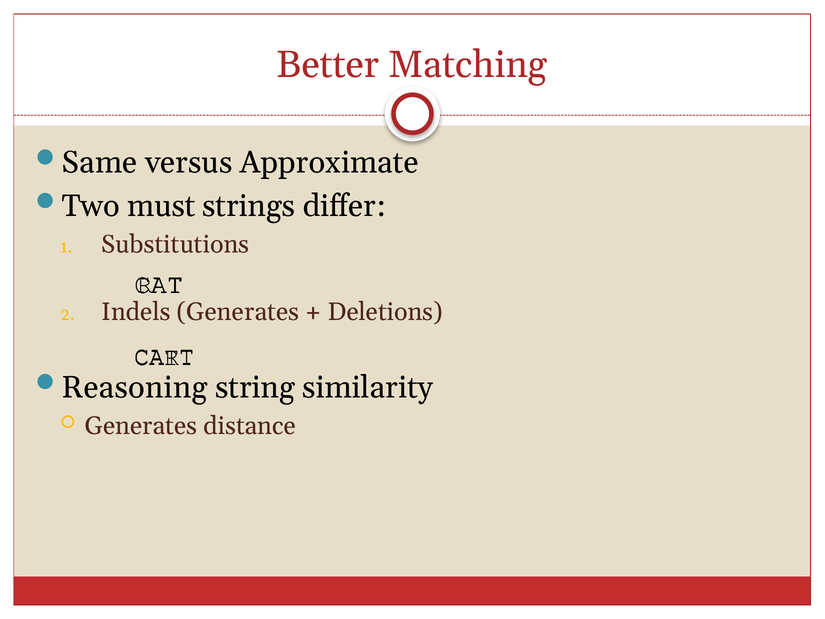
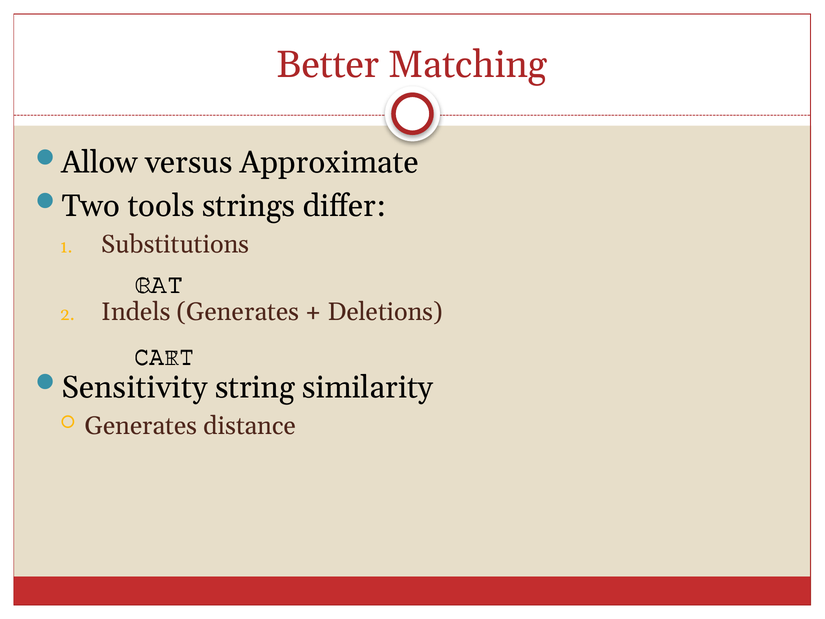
Same: Same -> Allow (100, 163)
must: must -> tools (161, 206)
Reasoning: Reasoning -> Sensitivity (134, 387)
